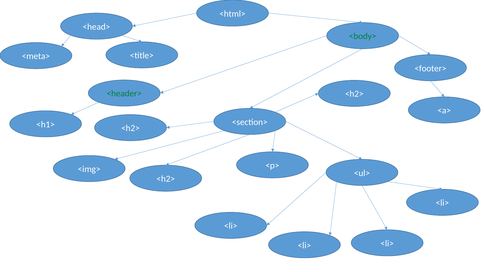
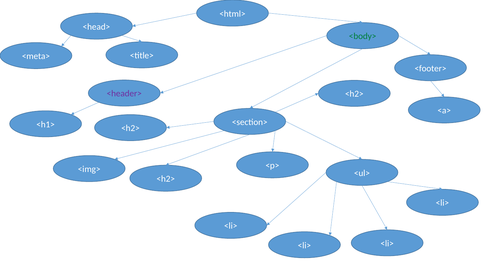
<header> colour: green -> purple (124, 94)
